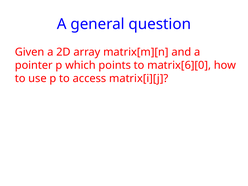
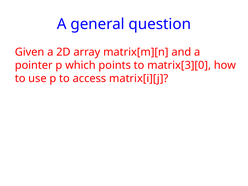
matrix[6][0: matrix[6][0 -> matrix[3][0 (179, 65)
